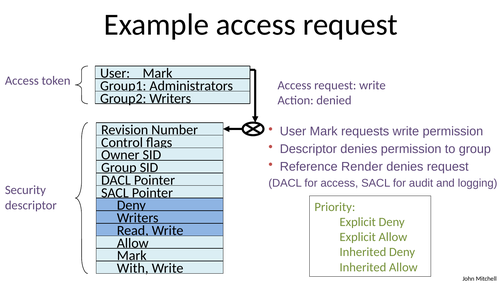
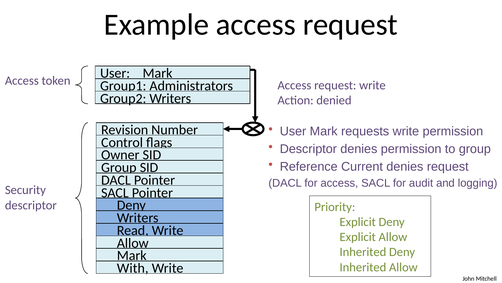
Render: Render -> Current (362, 166)
